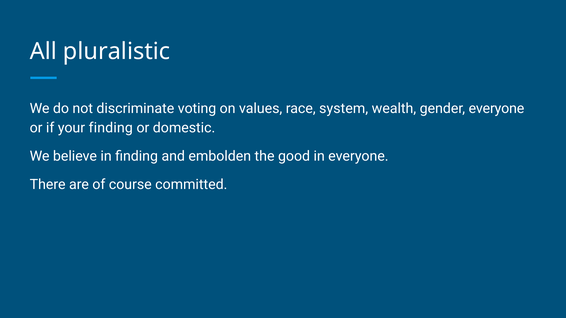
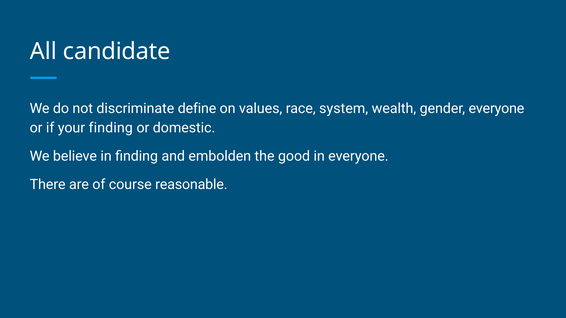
pluralistic: pluralistic -> candidate (117, 51)
voting: voting -> define (197, 109)
committed: committed -> reasonable (191, 185)
